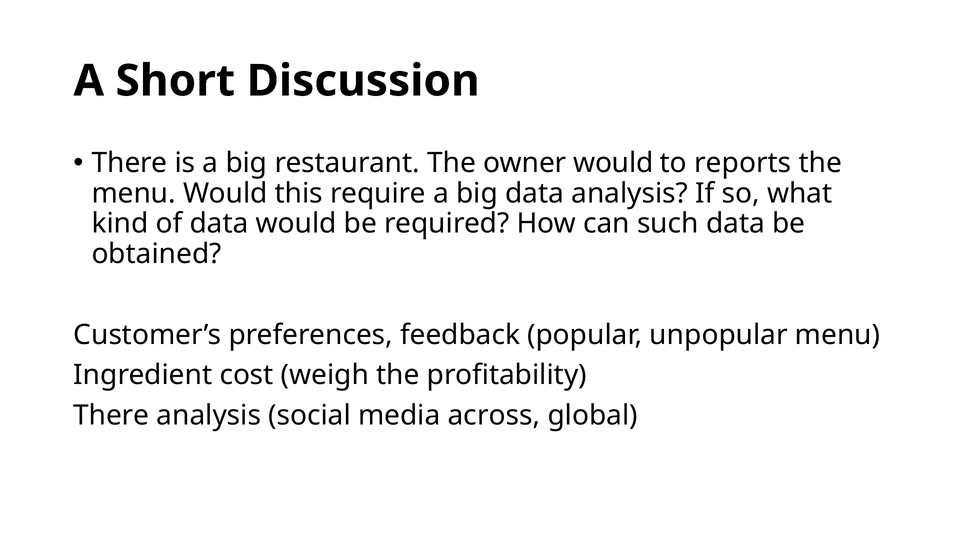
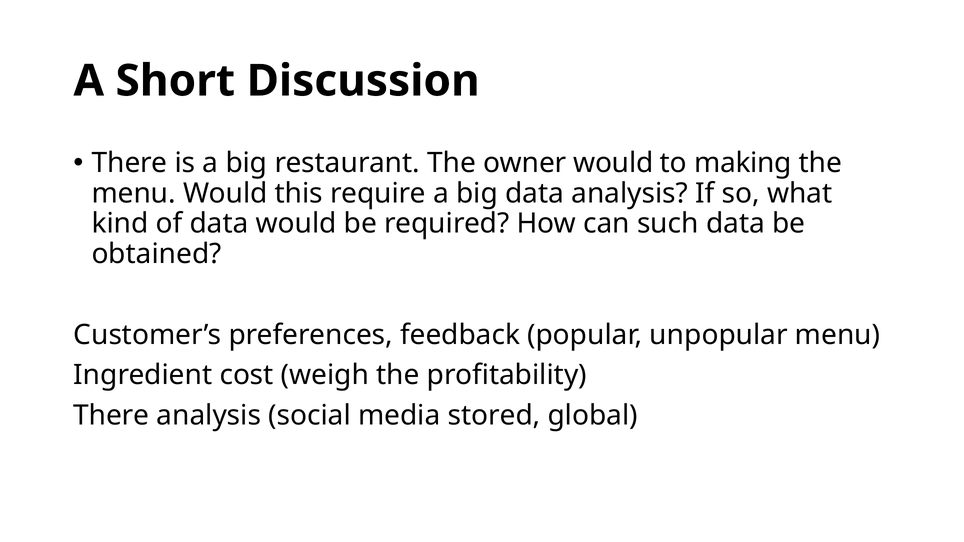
reports: reports -> making (743, 163)
across: across -> stored (494, 416)
